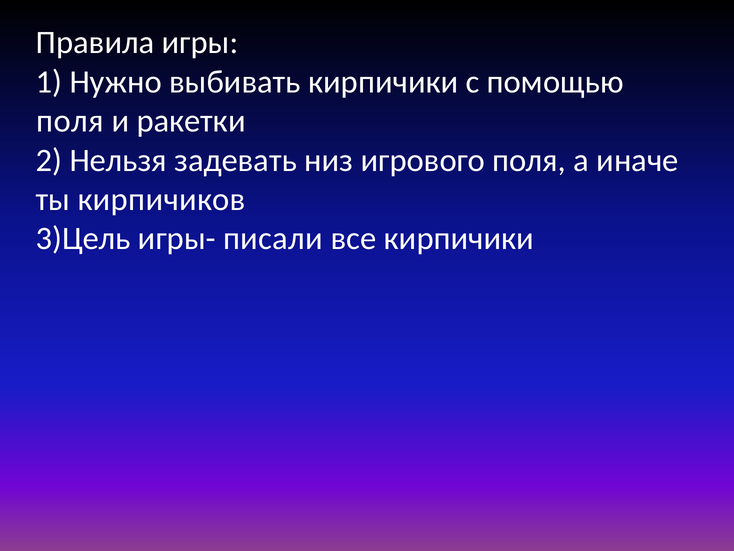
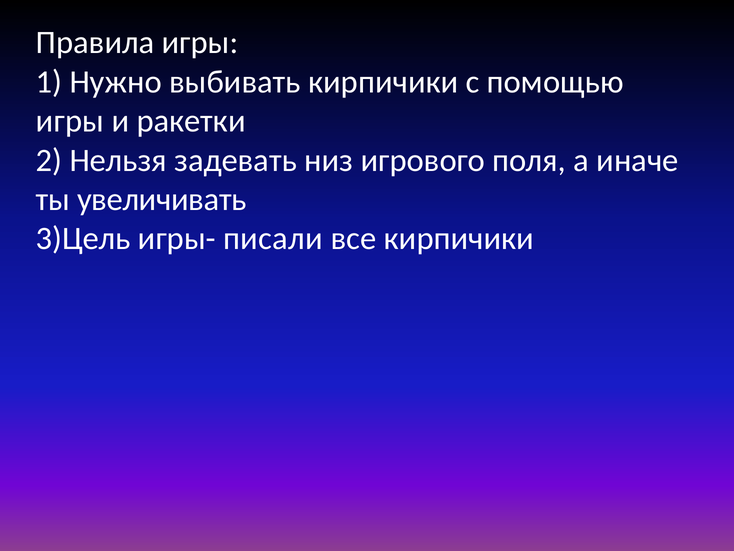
поля: поля -> игры (70, 121)
кирпичиков: кирпичиков -> увеличивать (162, 199)
